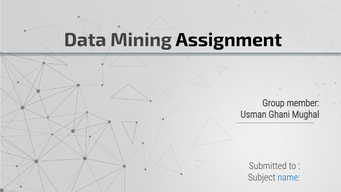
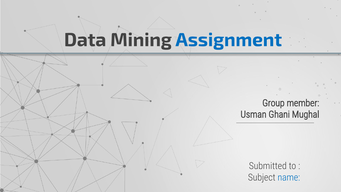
Assignment colour: black -> blue (229, 40)
